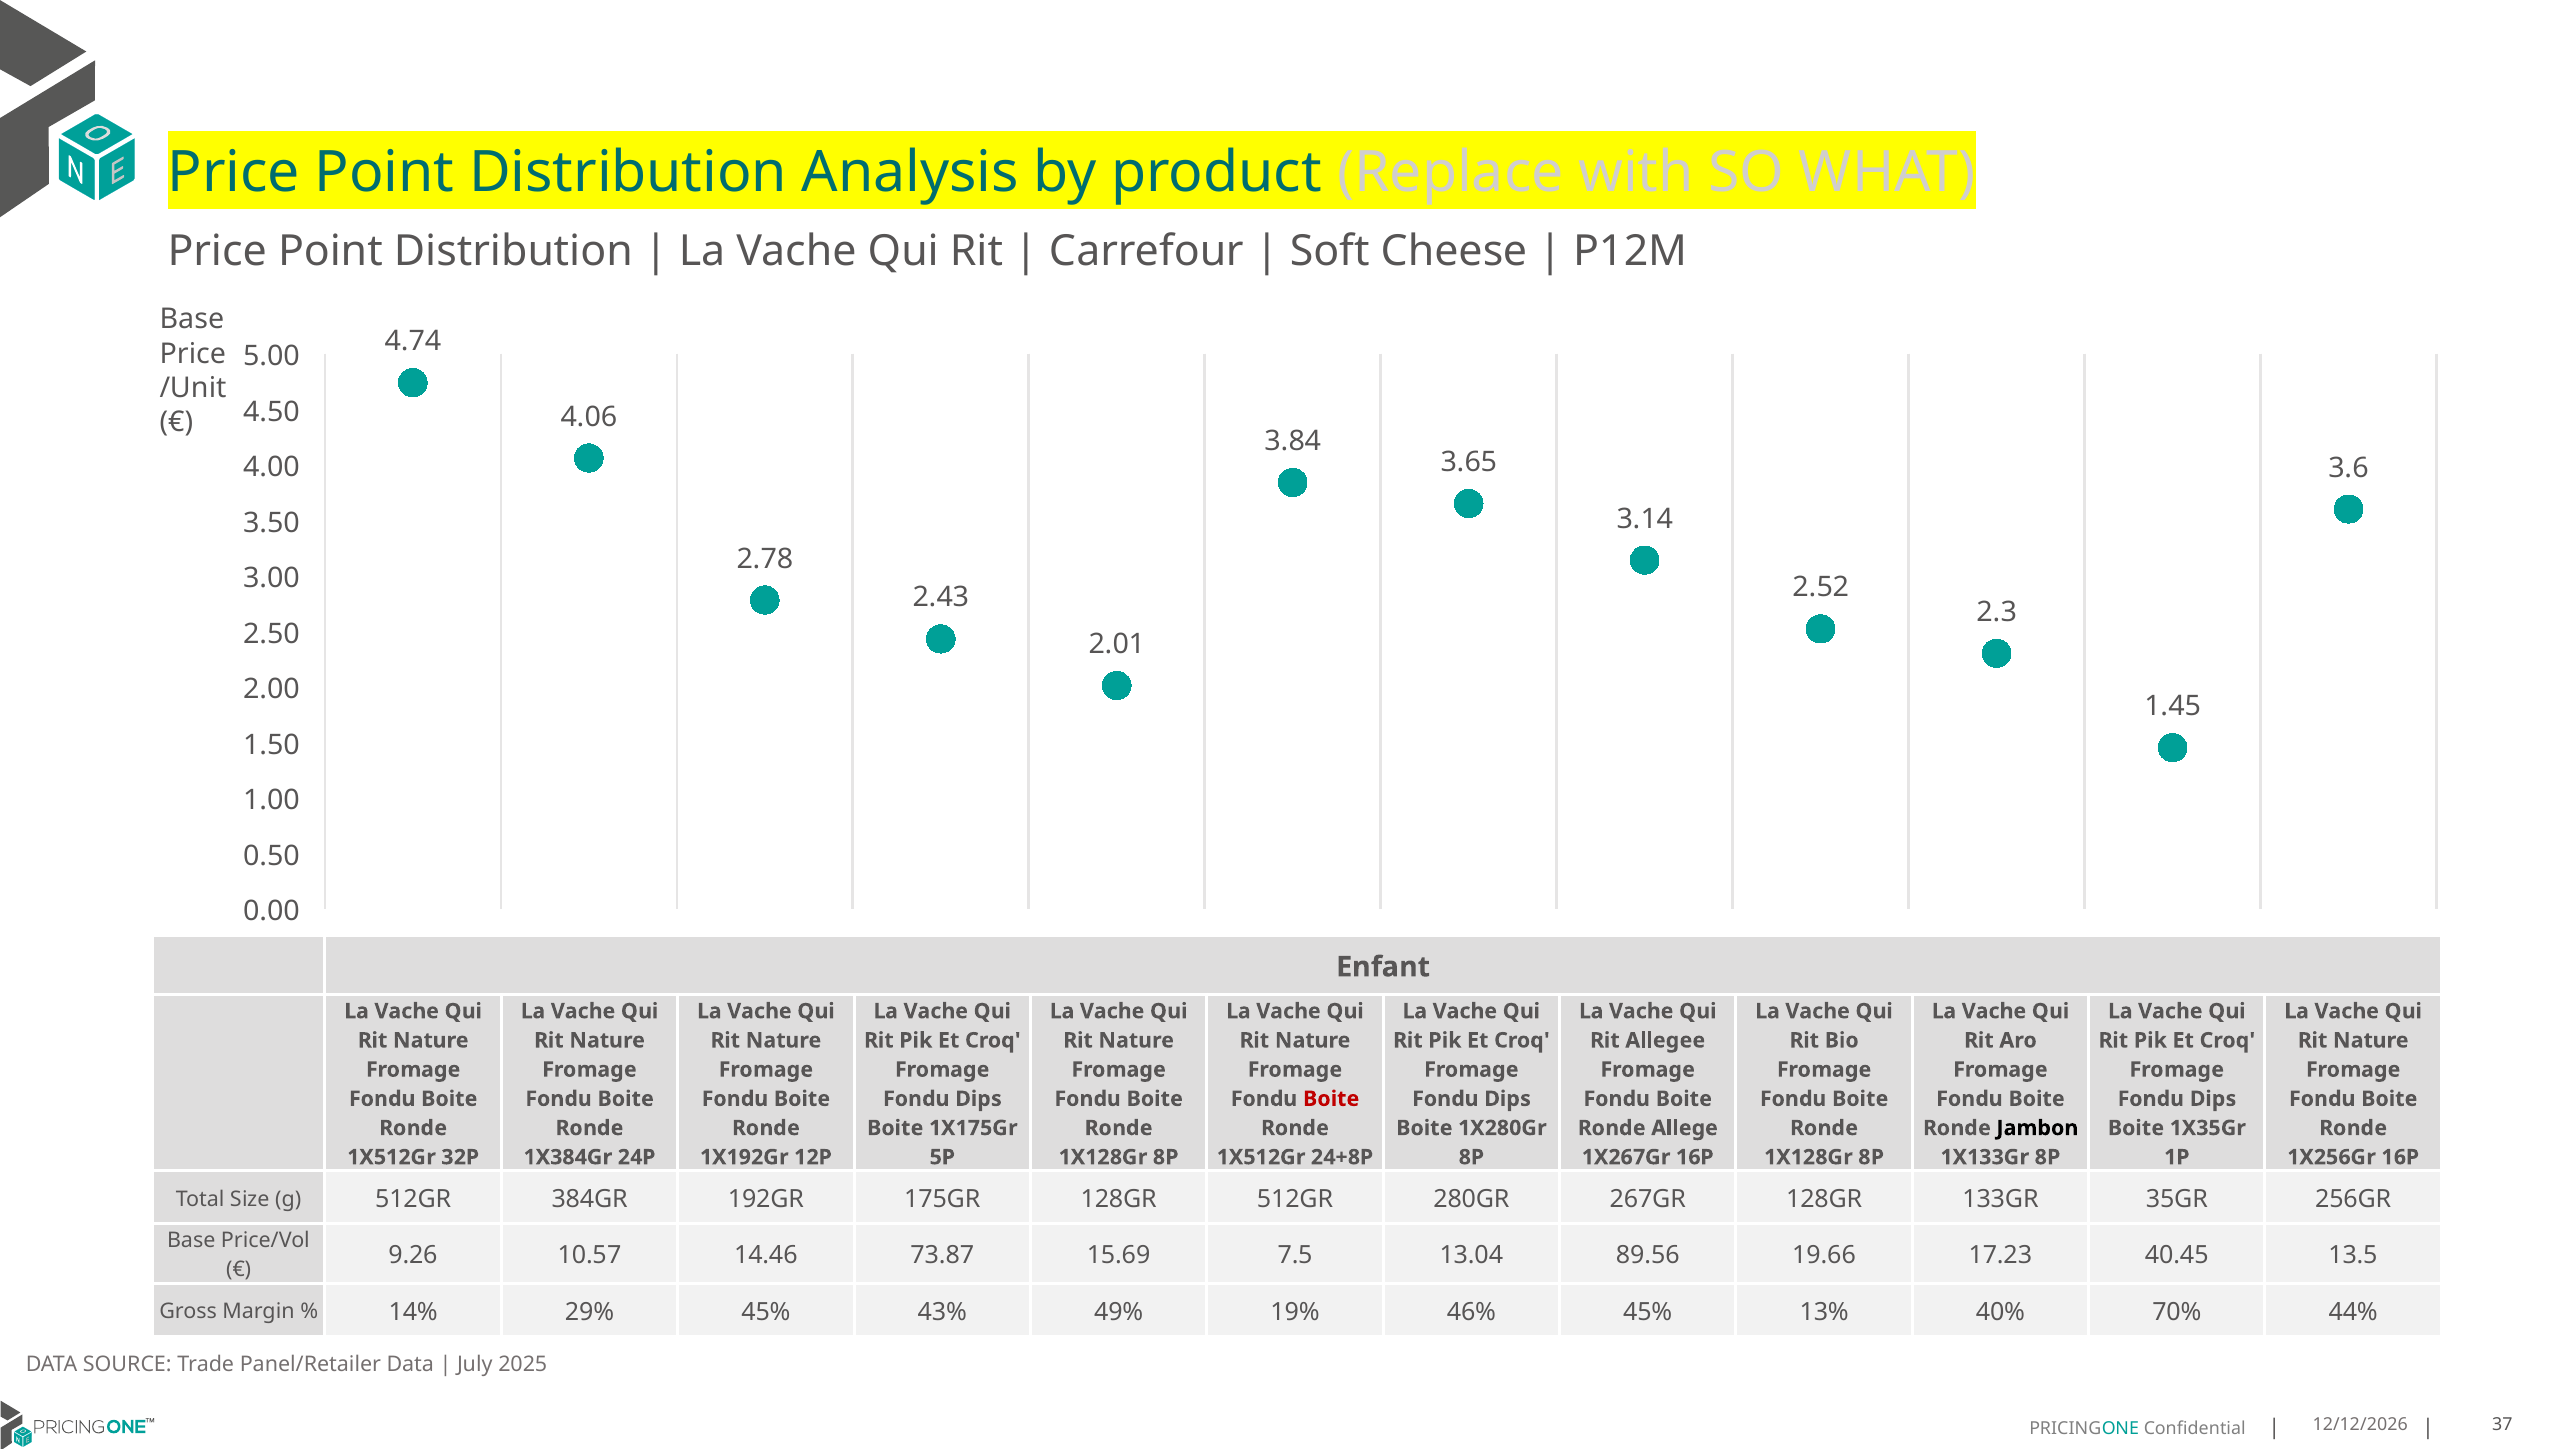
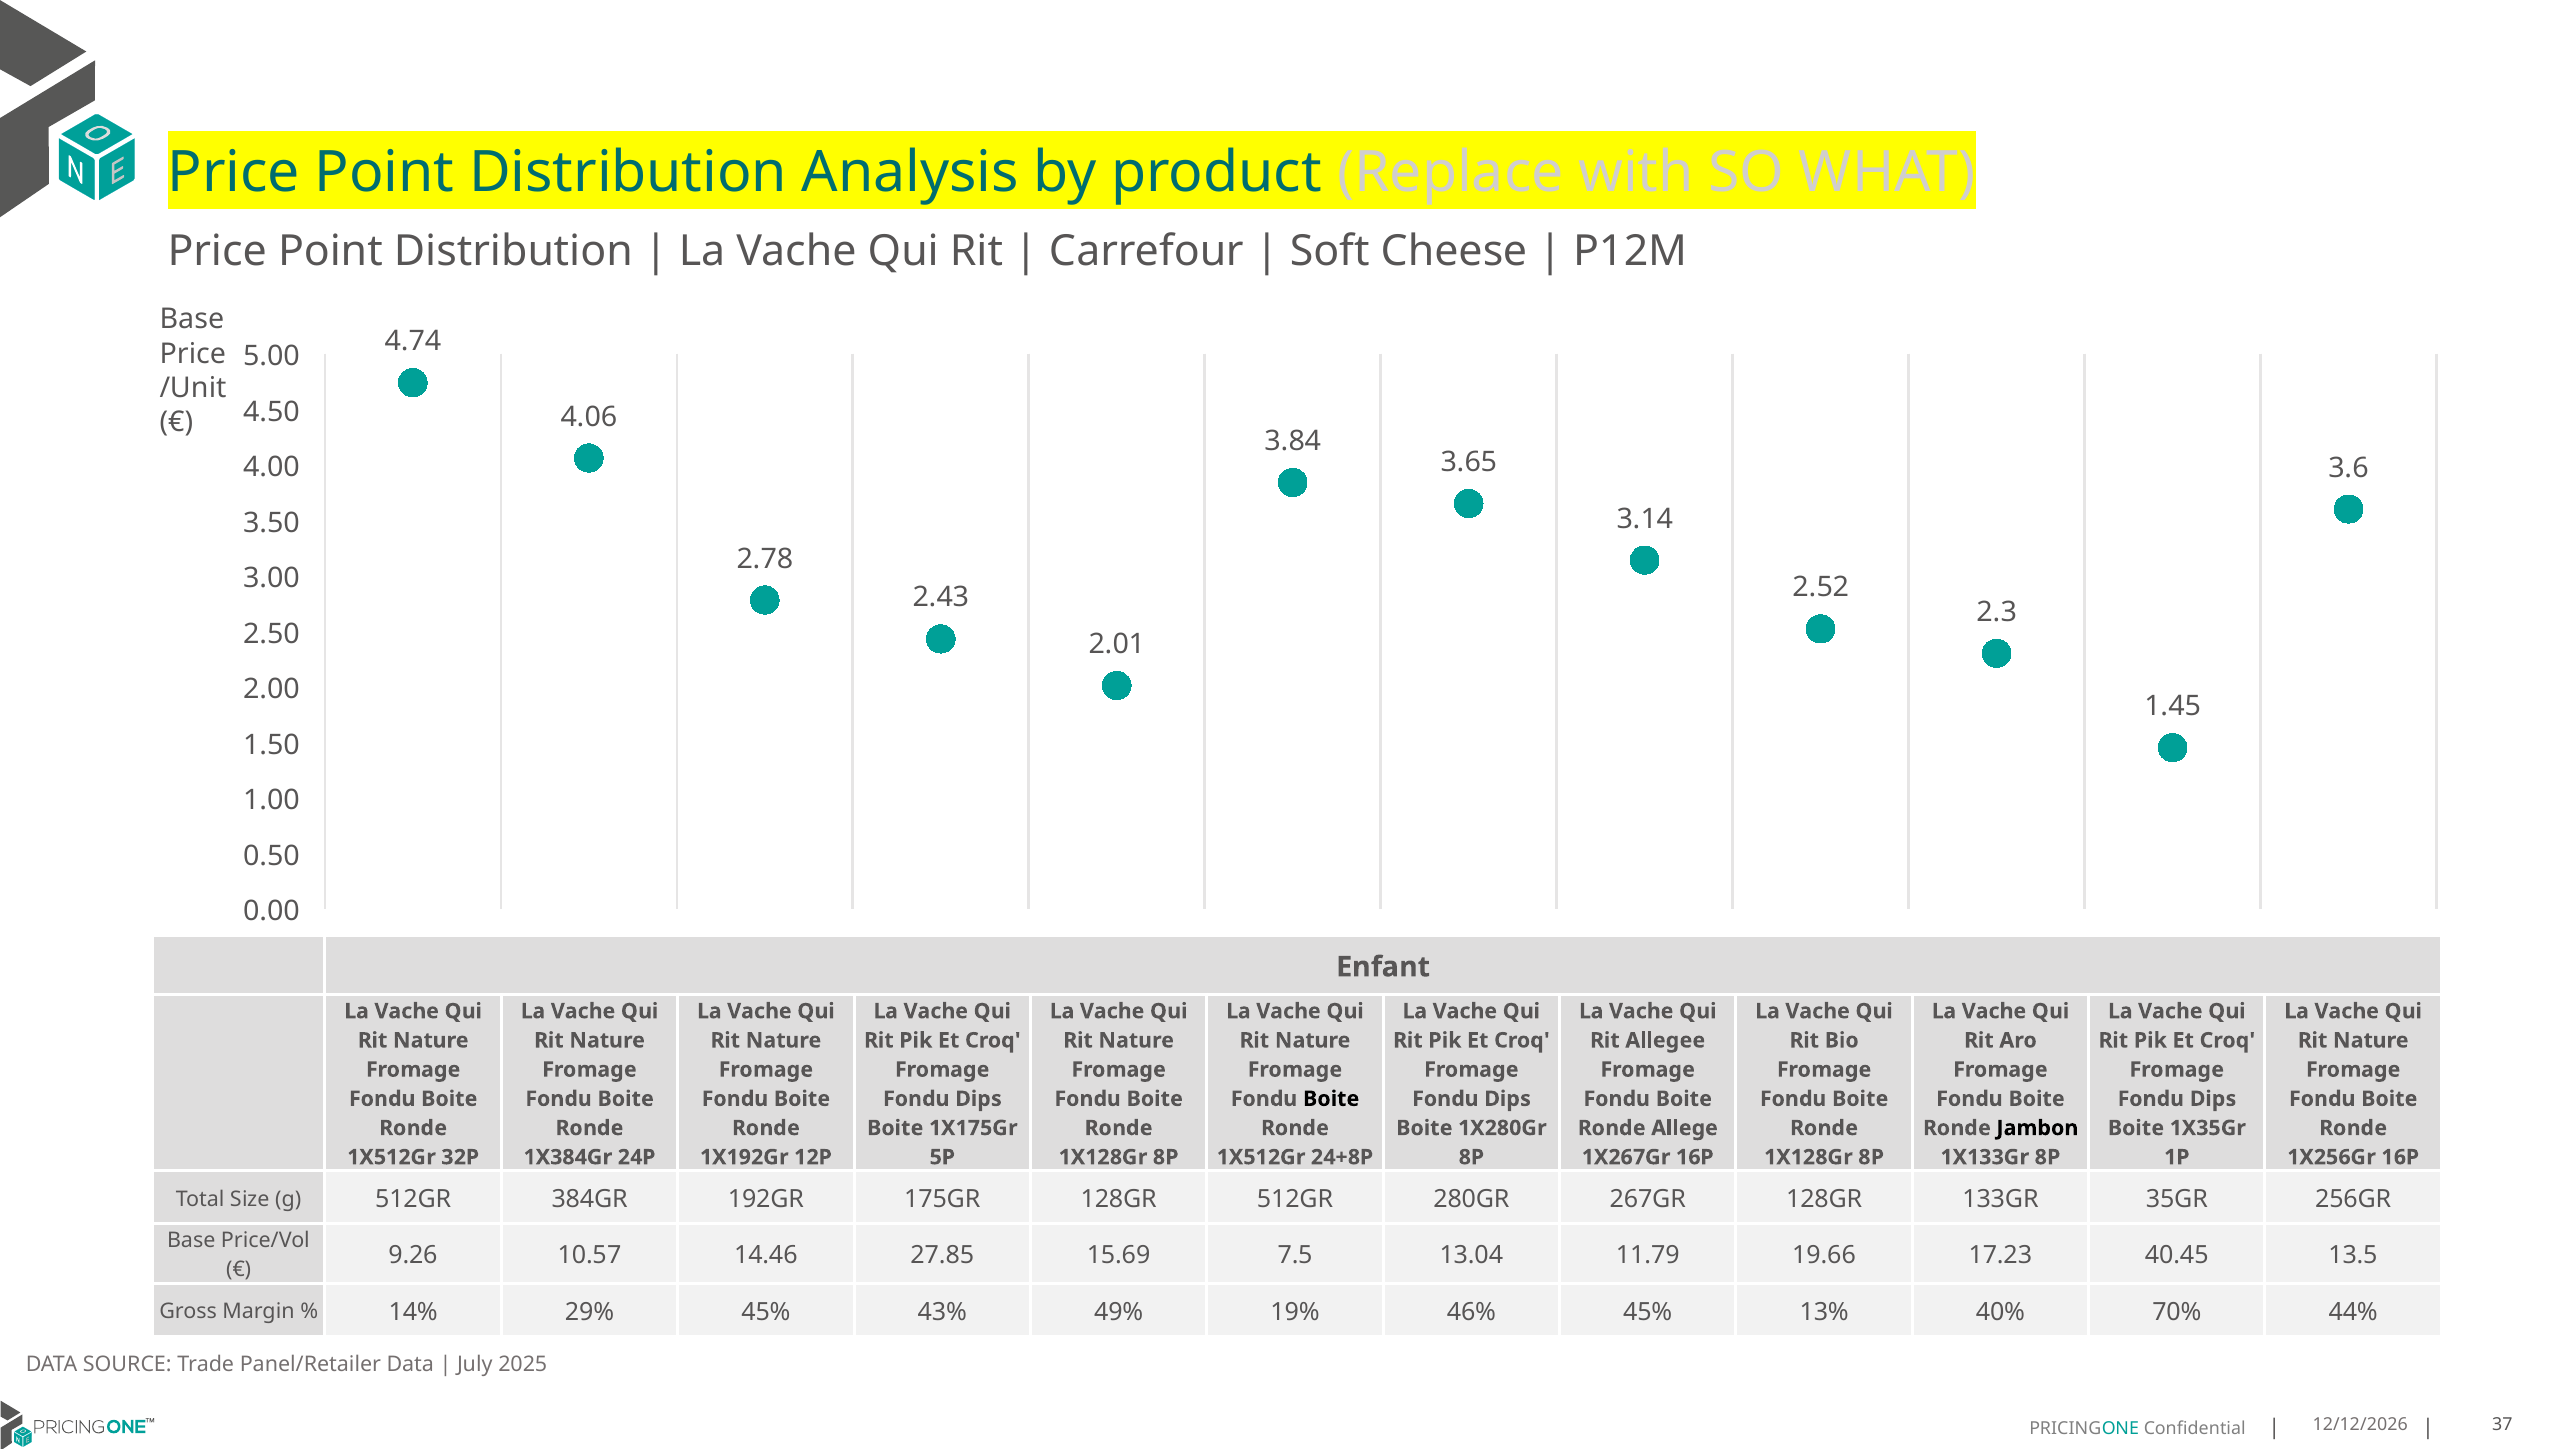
Boite colour: red -> black (1331, 1099)
73.87: 73.87 -> 27.85 (942, 1256)
89.56: 89.56 -> 11.79 (1648, 1256)
